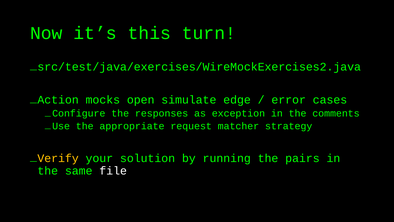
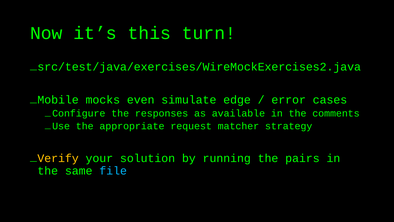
Action: Action -> Mobile (58, 100)
open: open -> even (141, 100)
exception: exception -> available (238, 113)
file colour: white -> light blue (113, 170)
